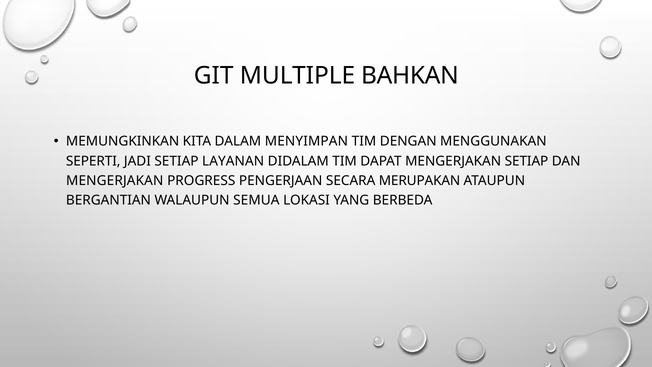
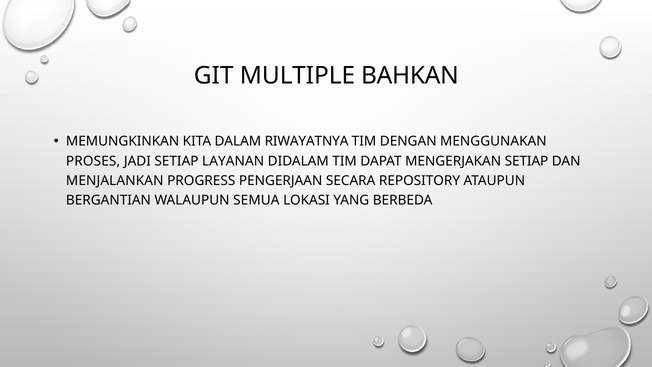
MENYIMPAN: MENYIMPAN -> RIWAYATNYA (307, 141)
SEPERTI: SEPERTI -> PROSES (93, 161)
MENGERJAKAN: MENGERJAKAN -> MENJALANKAN (115, 181)
MERUPAKAN: MERUPAKAN -> REPOSITORY (420, 181)
